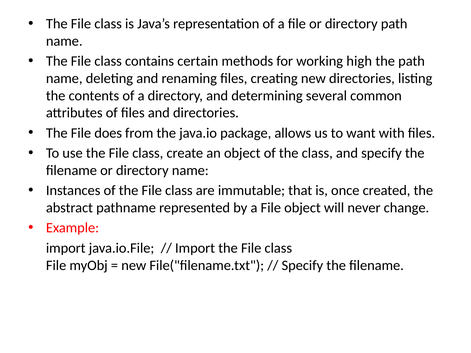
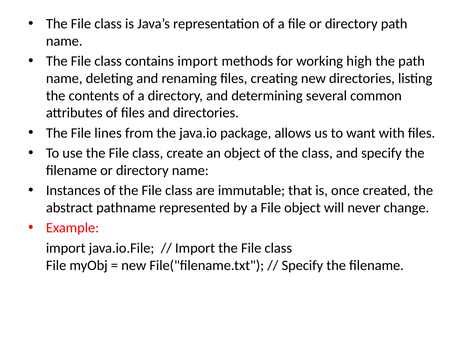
contains certain: certain -> import (198, 61)
does: does -> lines (108, 133)
